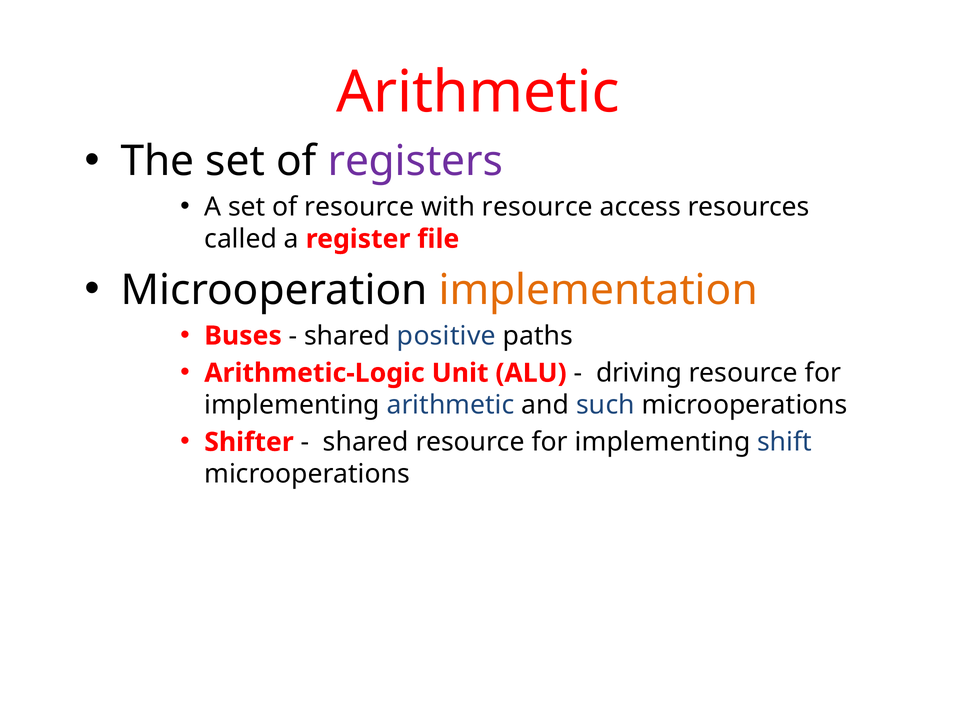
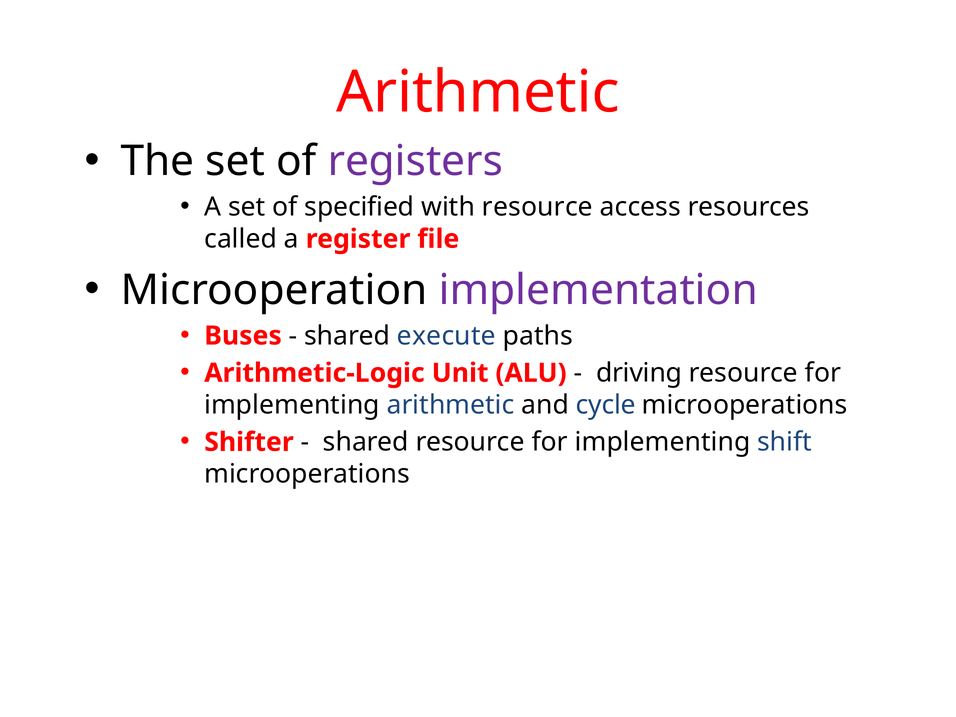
of resource: resource -> specified (359, 207)
implementation colour: orange -> purple (598, 290)
positive: positive -> execute (446, 336)
such: such -> cycle (606, 405)
